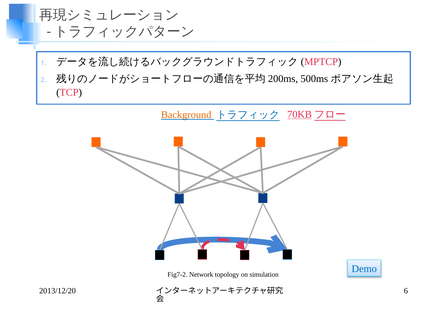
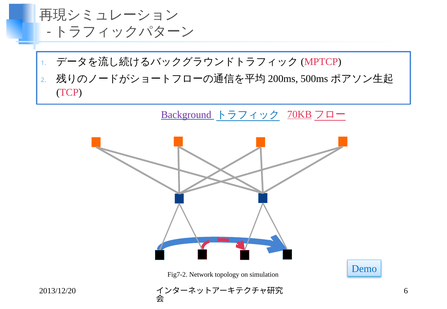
Background colour: orange -> purple (186, 115)
